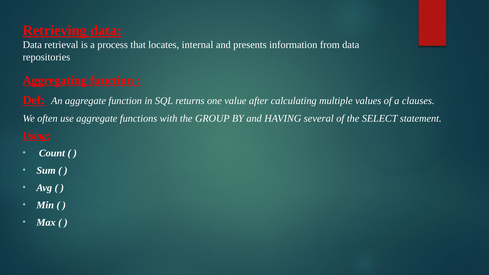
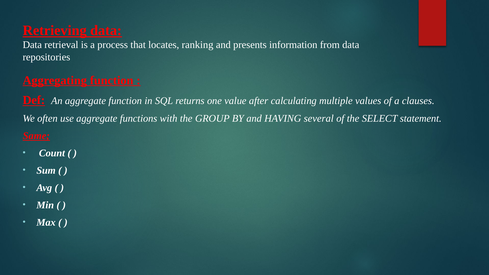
internal: internal -> ranking (198, 45)
Using: Using -> Same (36, 136)
